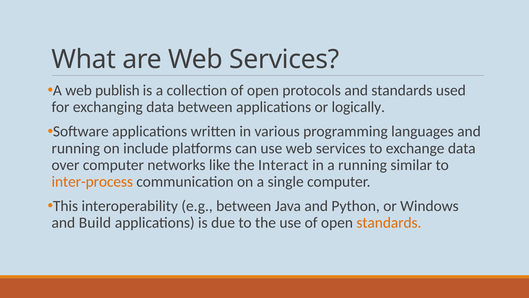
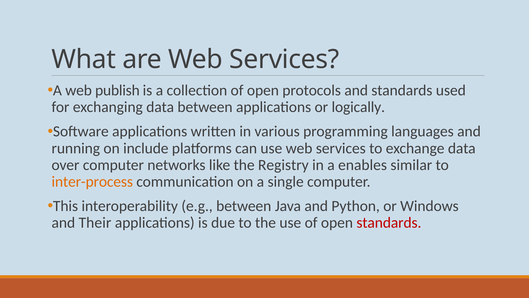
Interact: Interact -> Registry (283, 165)
a running: running -> enables (363, 165)
Build: Build -> Their (95, 222)
standards colour: orange -> red (389, 222)
